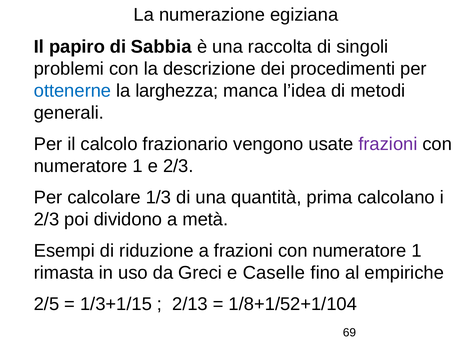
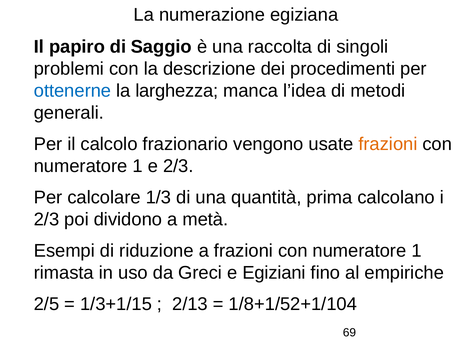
Sabbia: Sabbia -> Saggio (161, 47)
frazioni colour: purple -> orange (388, 144)
Caselle: Caselle -> Egiziani (274, 273)
